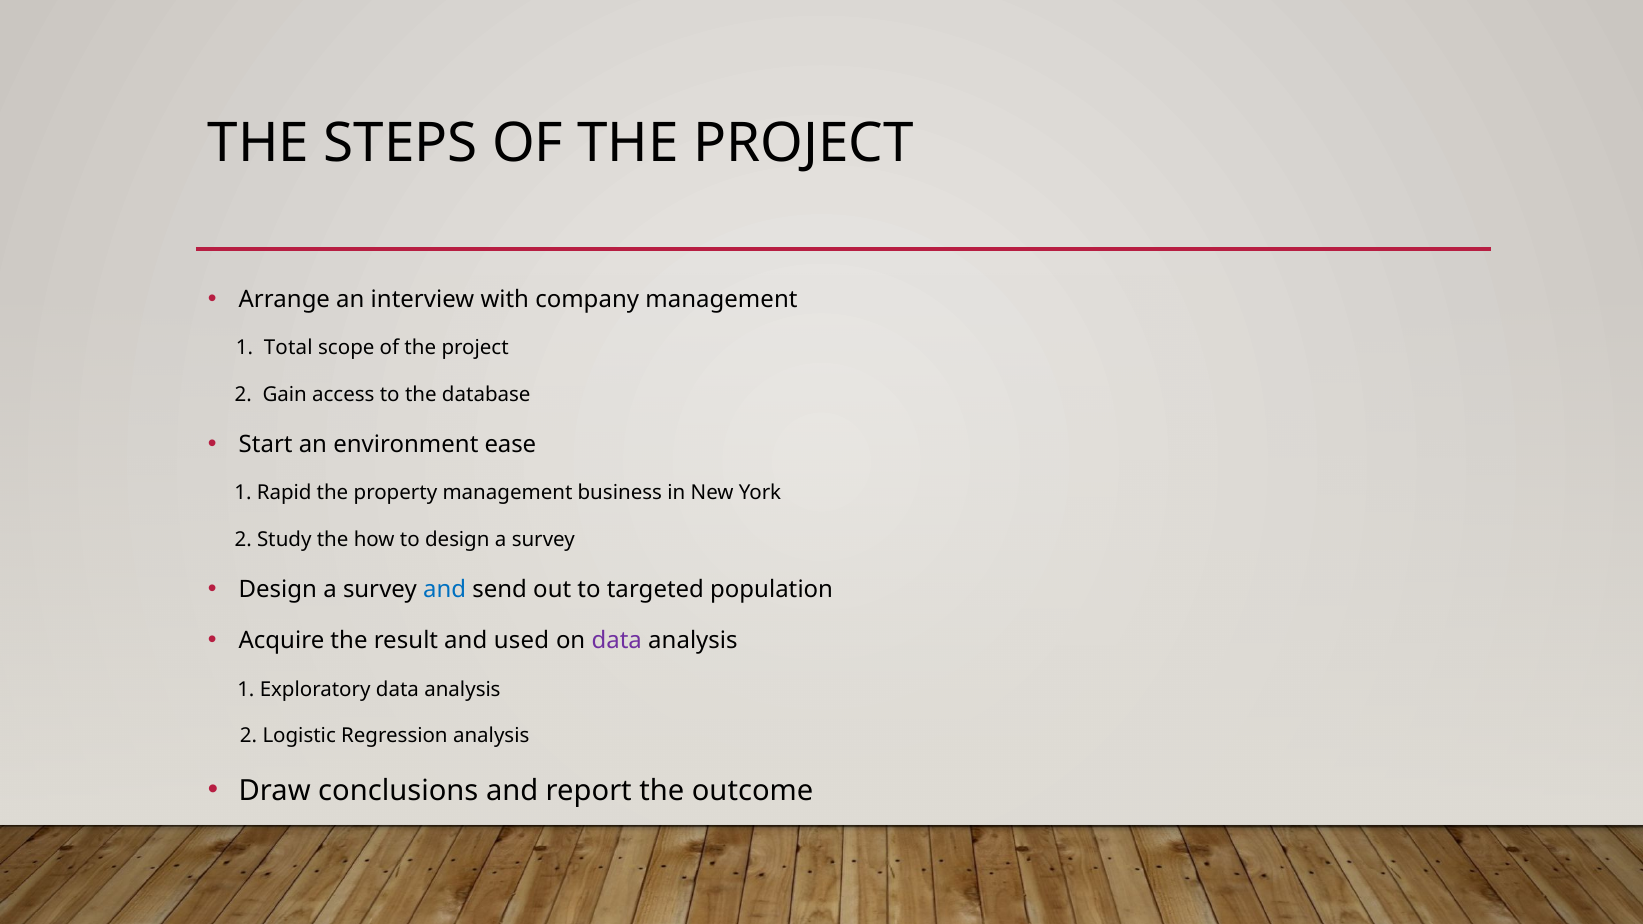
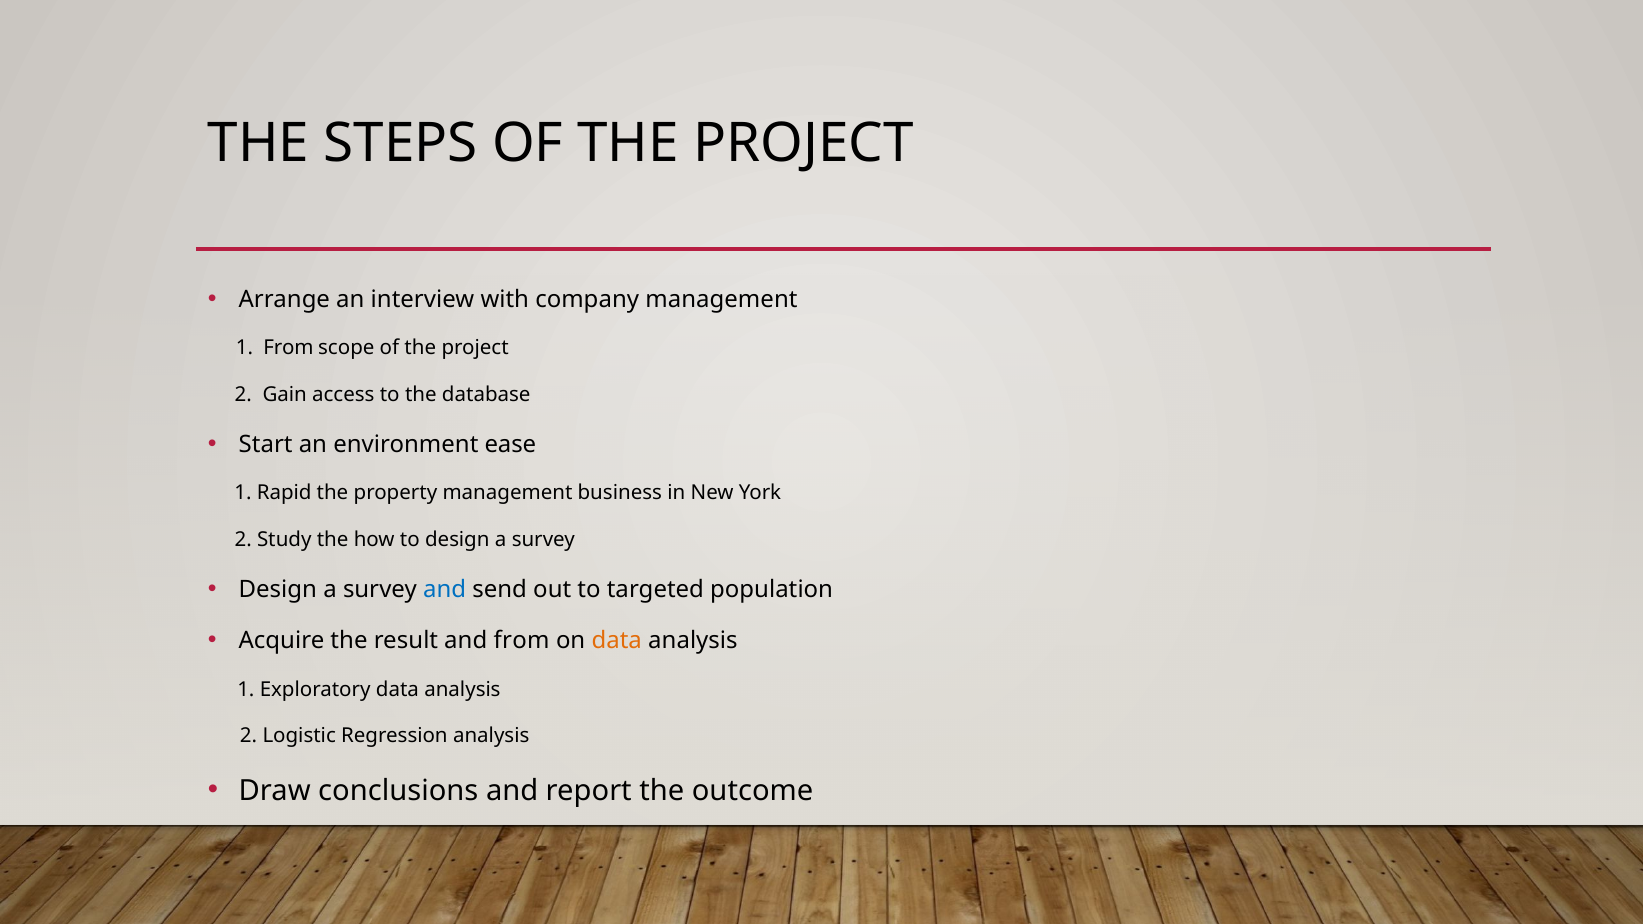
1 Total: Total -> From (288, 348)
and used: used -> from (522, 641)
data colour: purple -> orange (617, 641)
